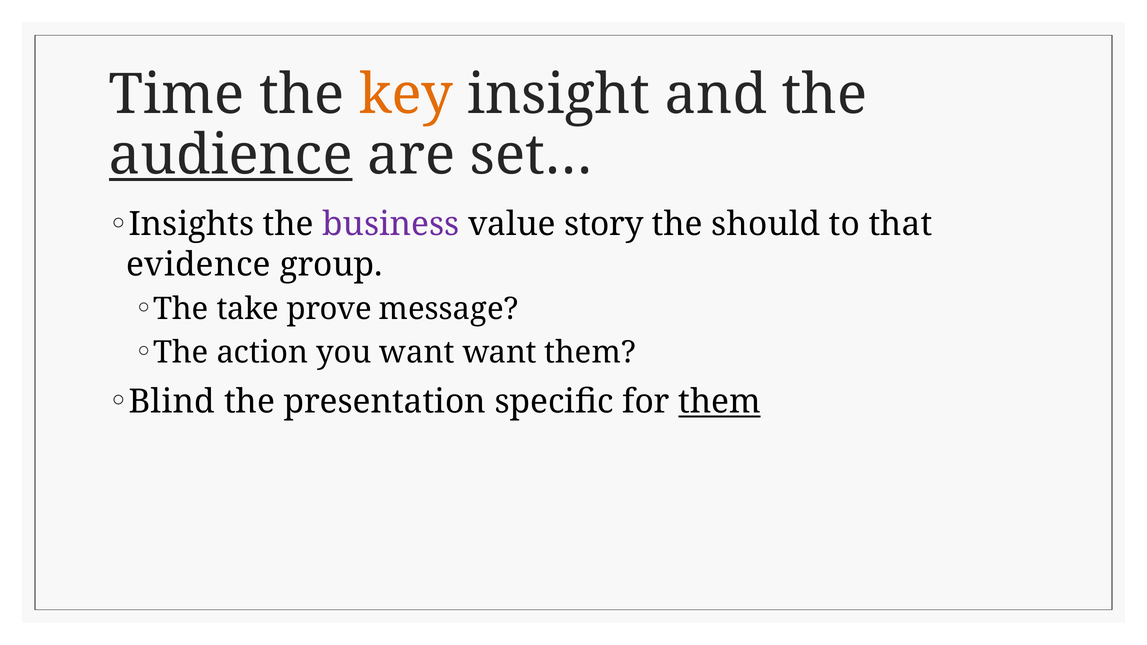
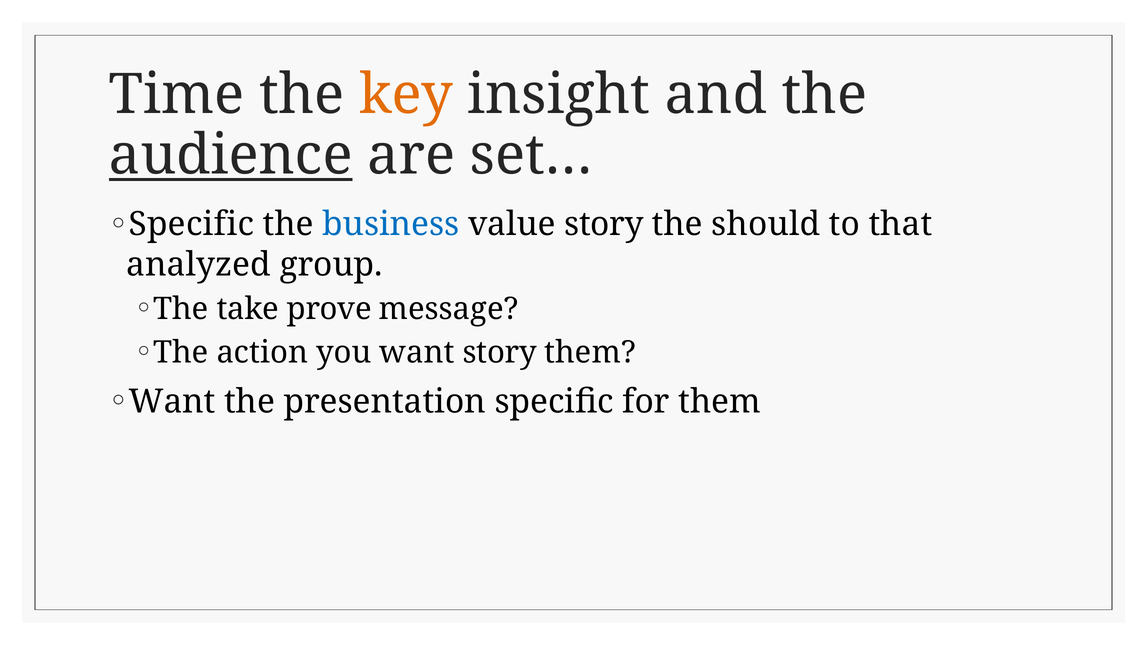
Insights: Insights -> Specific (191, 225)
business colour: purple -> blue (391, 225)
evidence: evidence -> analyzed (199, 265)
want want: want -> story (500, 352)
Blind: Blind -> Want (172, 402)
them underline: present -> none (720, 402)
